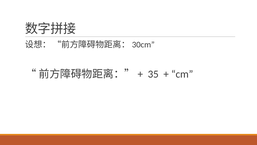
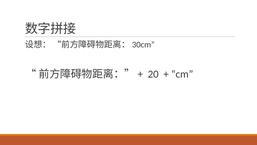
35: 35 -> 20 (153, 74)
